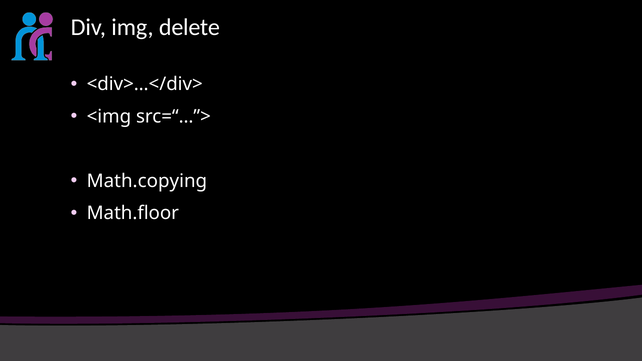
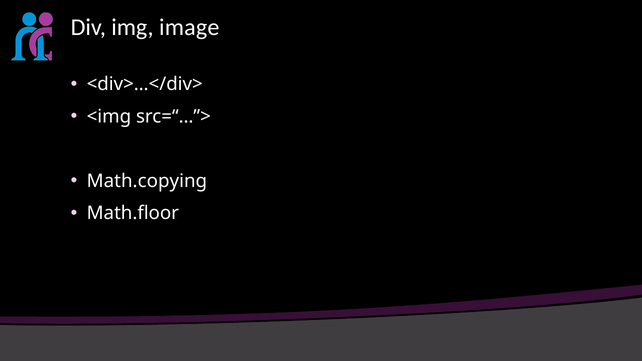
delete: delete -> image (189, 27)
